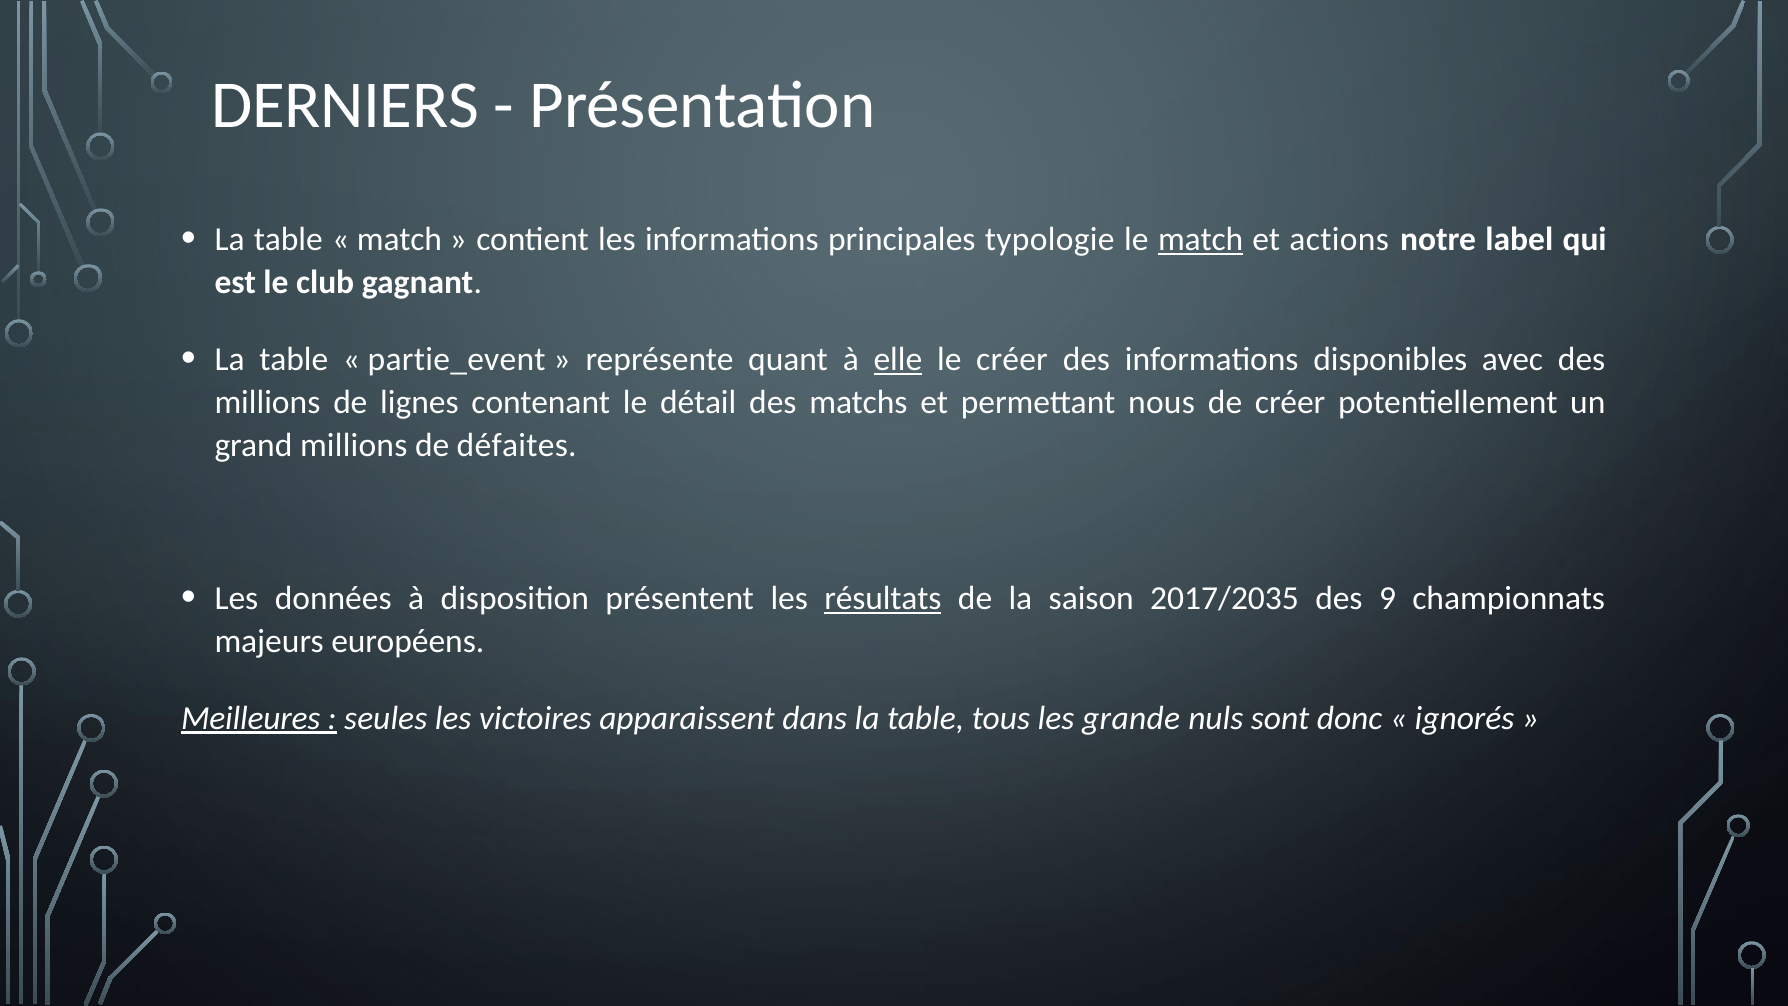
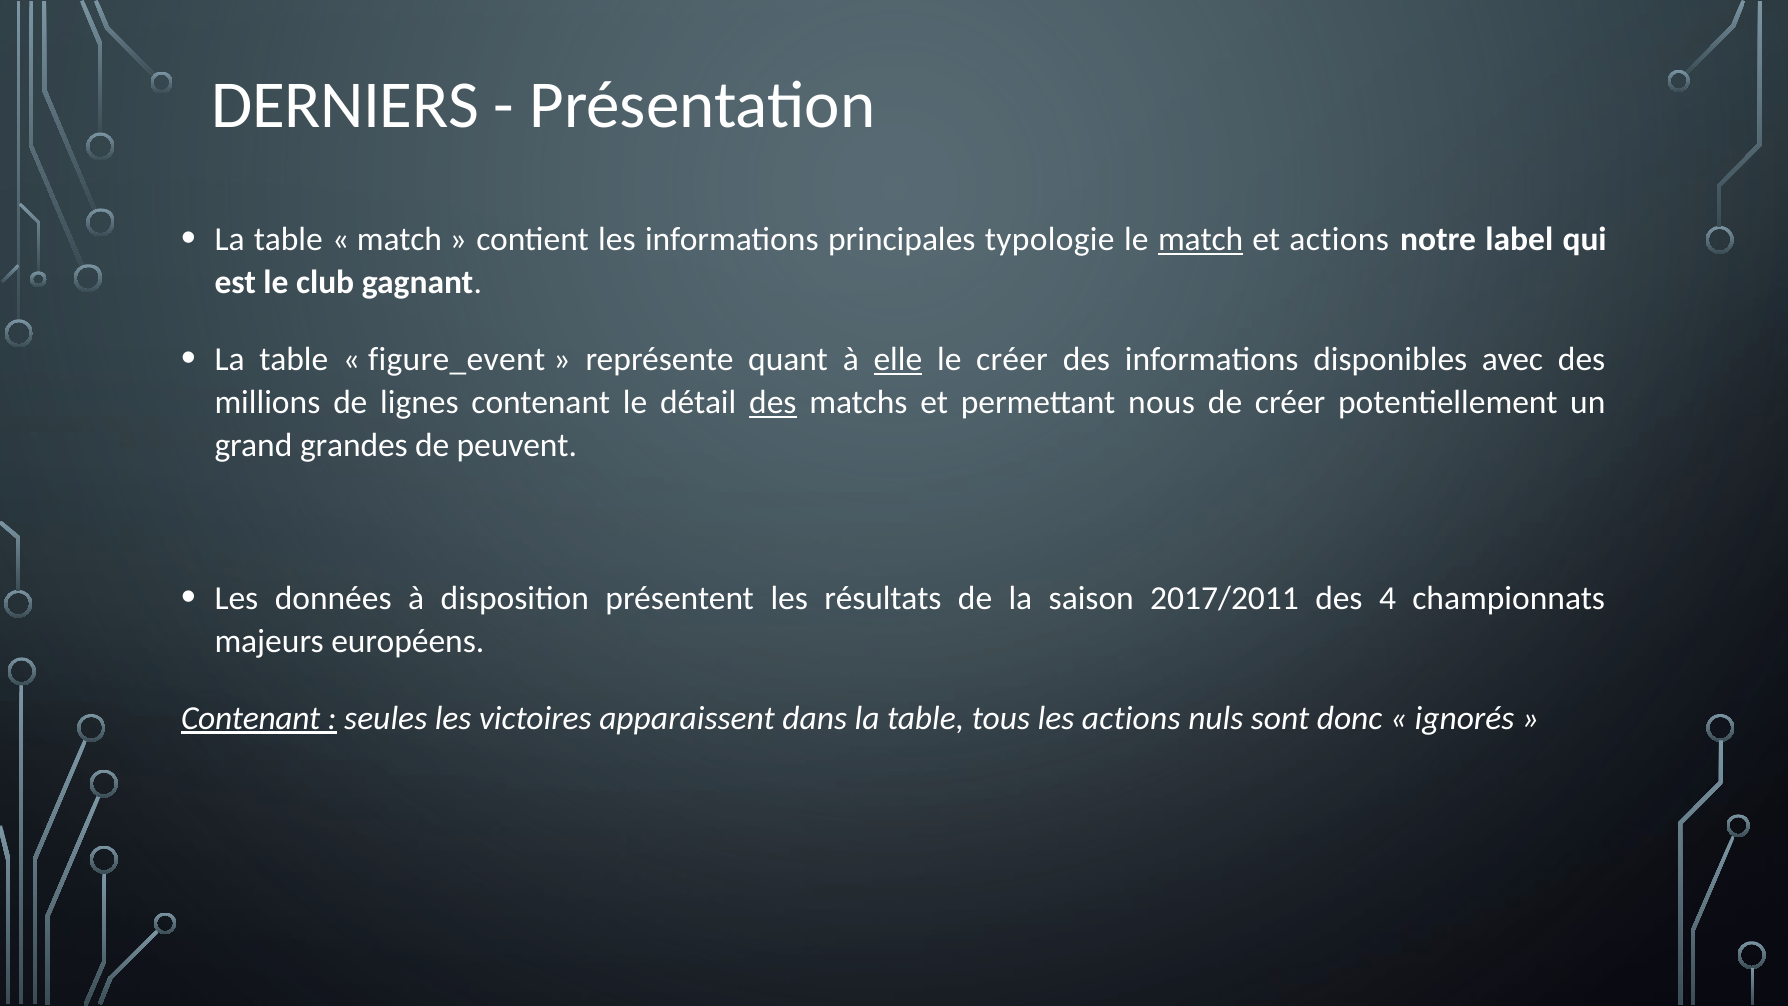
partie_event: partie_event -> figure_event (457, 359)
des underline: none -> present (773, 402)
grand millions: millions -> grandes (354, 445)
défaites: défaites -> peuvent (517, 445)
résultats underline: present -> none (883, 598)
2017/2035: 2017/2035 -> 2017/2011 (1225, 598)
9: 9 -> 4 (1388, 598)
Meilleures: Meilleures -> Contenant (251, 718)
les grande: grande -> actions (1131, 718)
